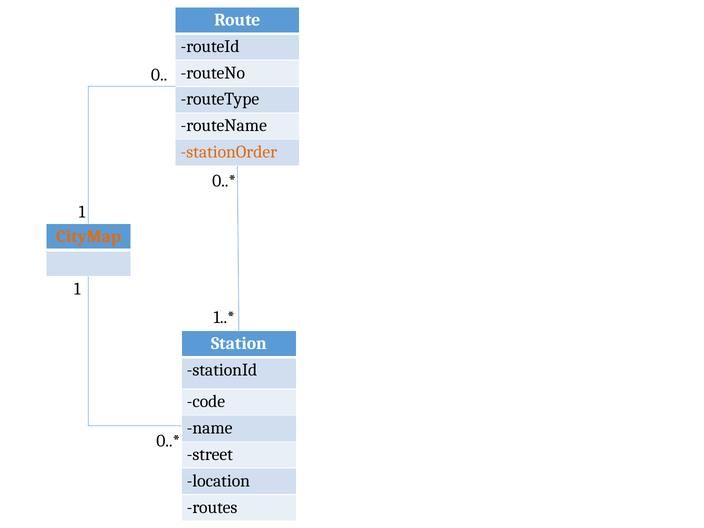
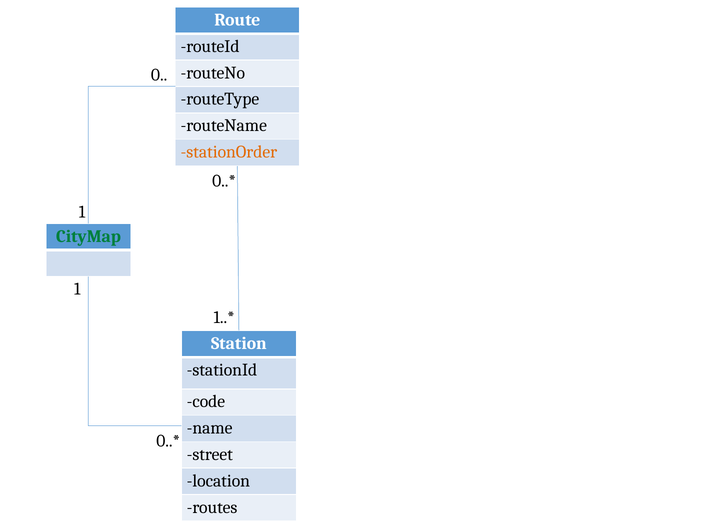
CityMap colour: orange -> green (89, 236)
